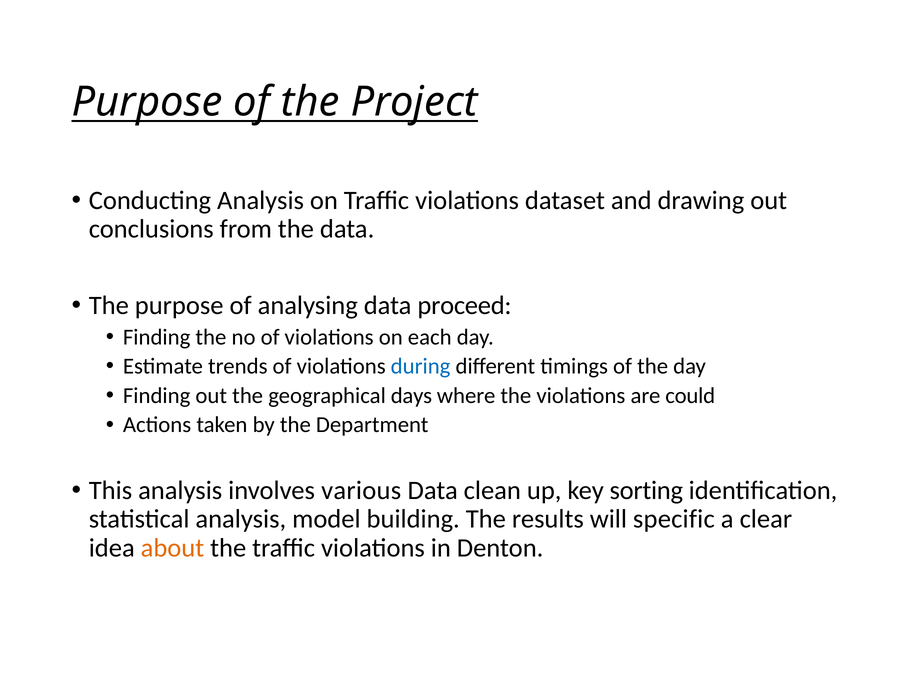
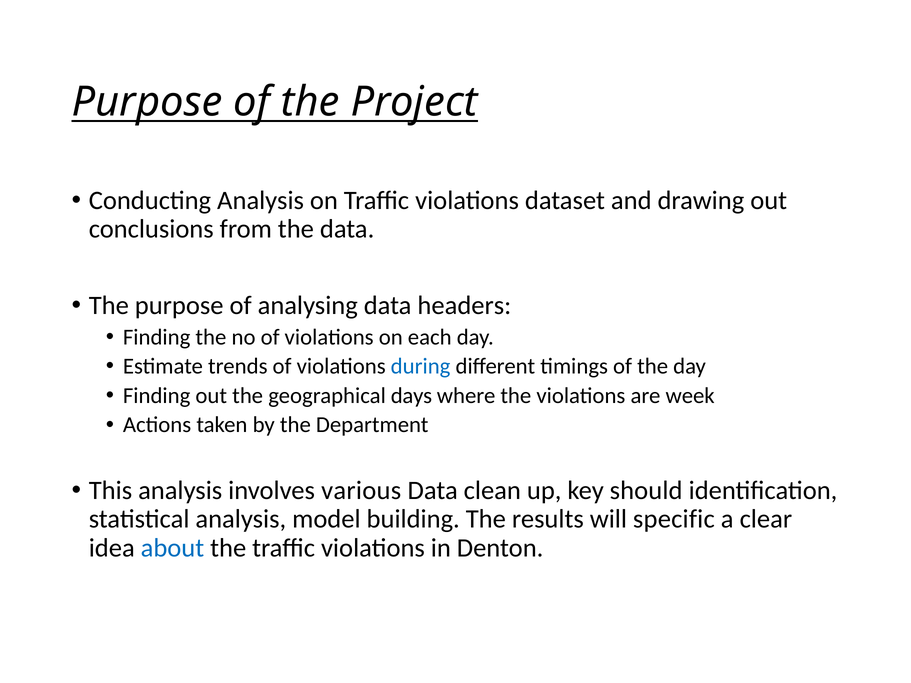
proceed: proceed -> headers (464, 306)
could: could -> week (690, 396)
sorting: sorting -> should (646, 491)
about colour: orange -> blue (172, 548)
